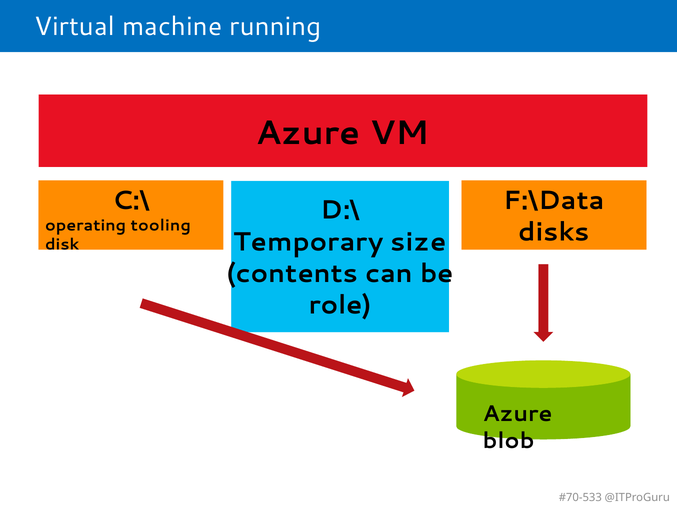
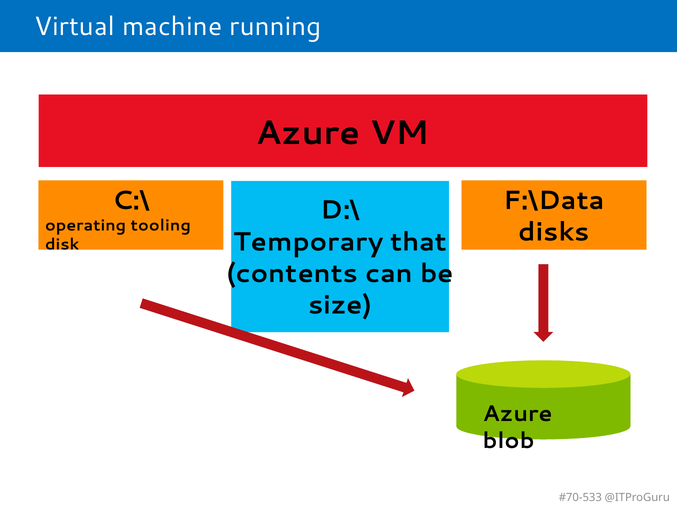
size: size -> that (419, 242)
role: role -> size (340, 305)
